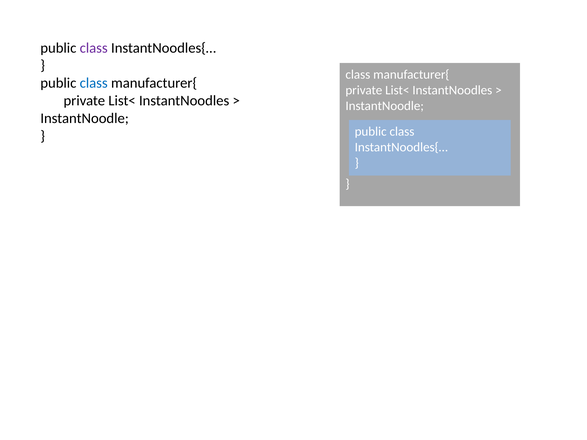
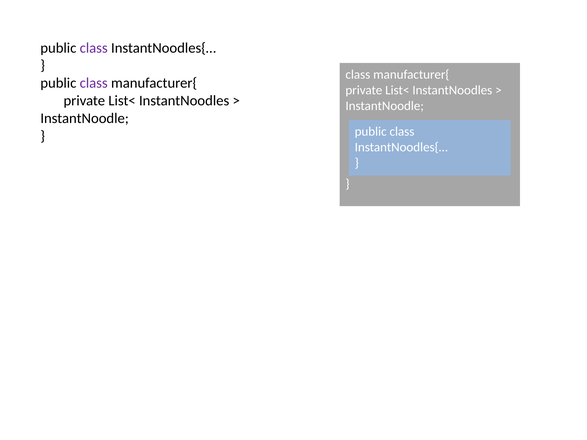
class colour: blue -> purple (94, 83)
